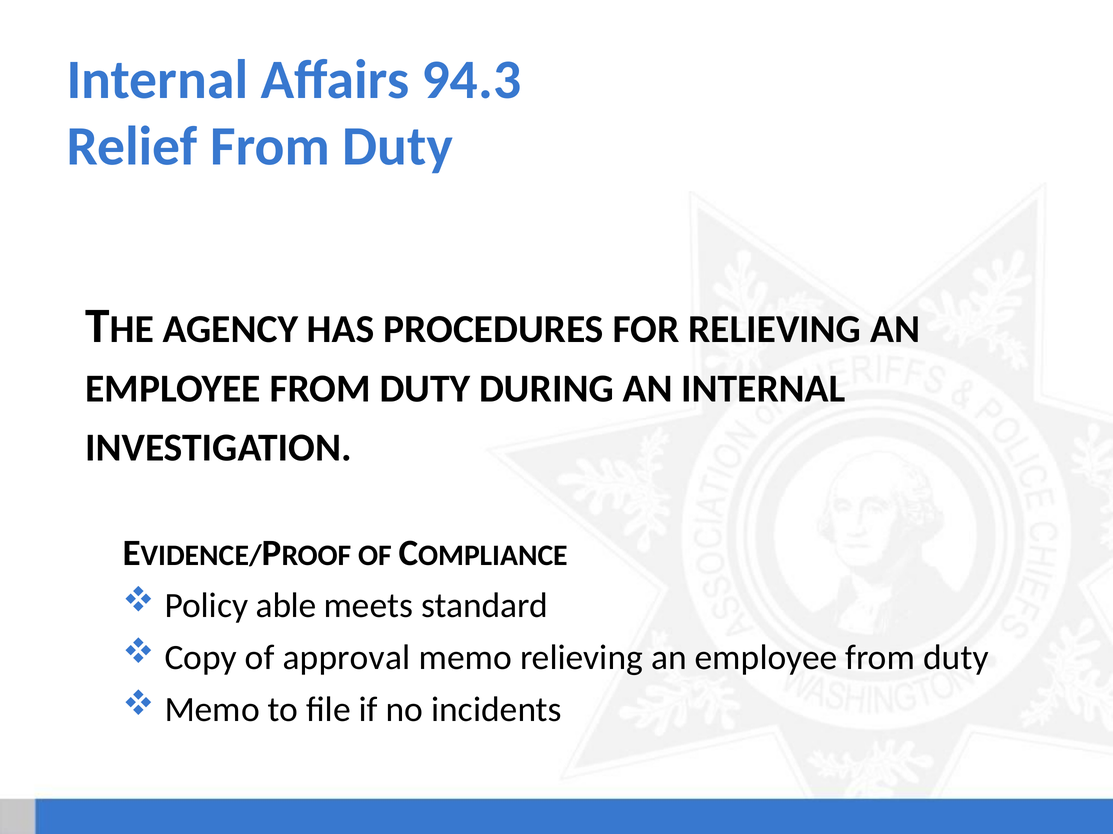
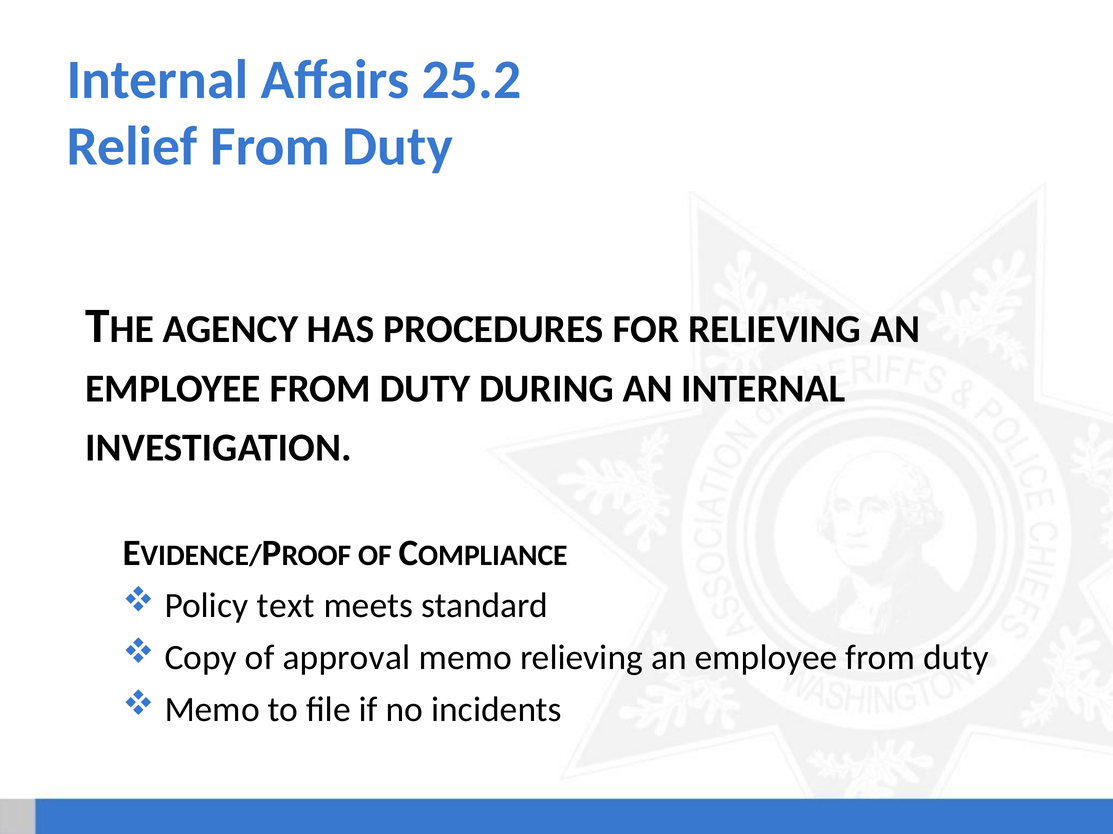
94.3: 94.3 -> 25.2 (471, 80)
able: able -> text (286, 606)
